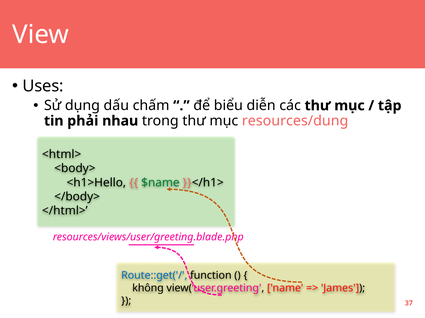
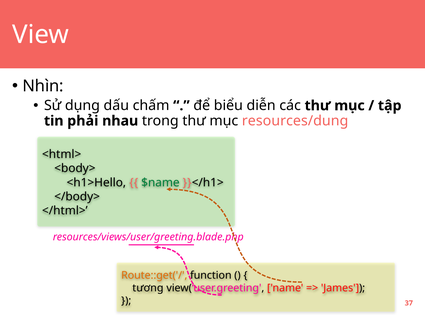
Uses: Uses -> Nhìn (43, 86)
Route::get('/ colour: blue -> orange (154, 276)
không: không -> tương (148, 289)
